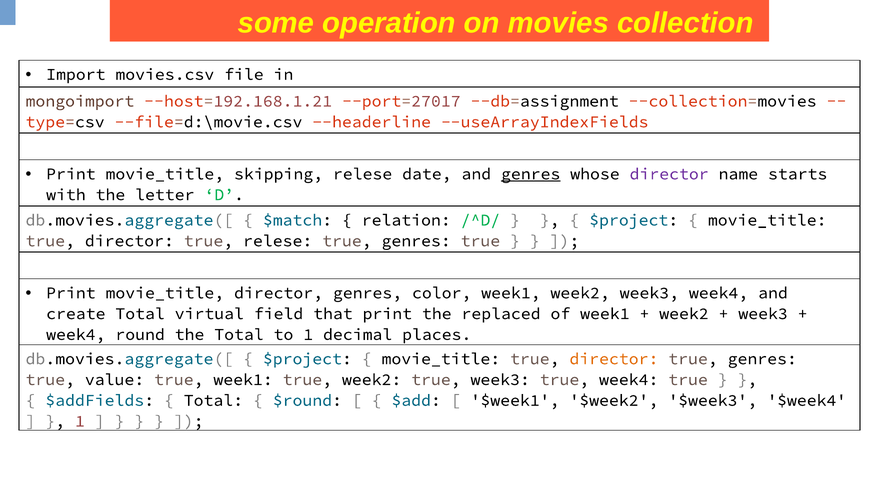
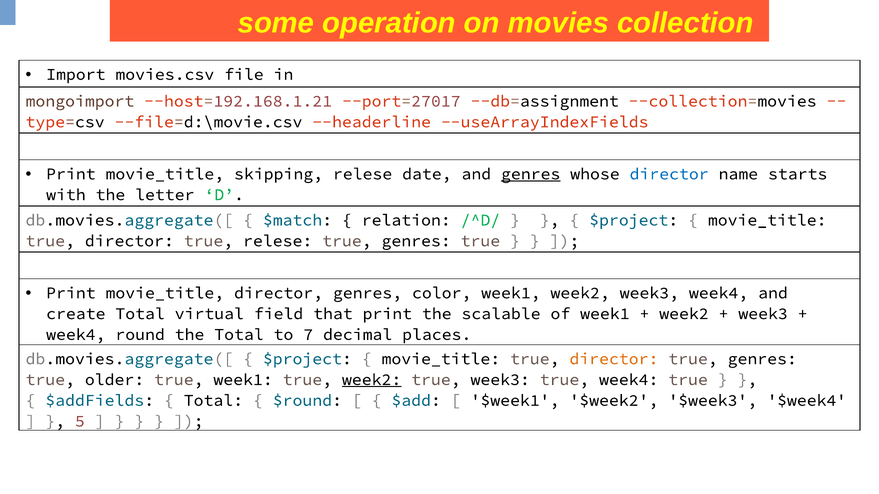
director colour: purple -> blue (669, 174)
replaced: replaced -> scalable (501, 314)
to 1: 1 -> 7 (308, 335)
value: value -> older (115, 380)
week2 underline: none -> present (372, 380)
1: 1 -> 5 (80, 421)
